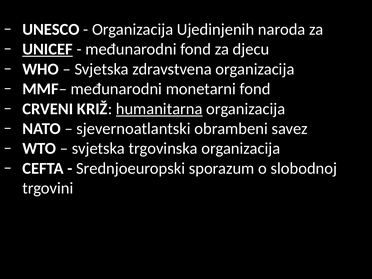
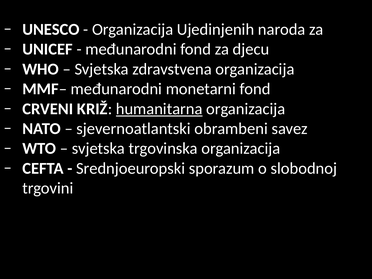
UNICEF underline: present -> none (47, 49)
